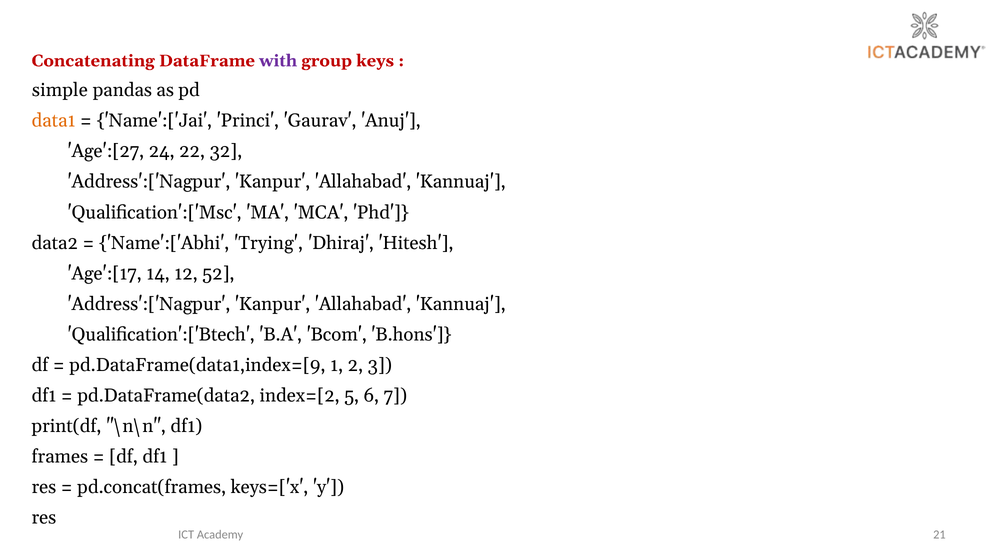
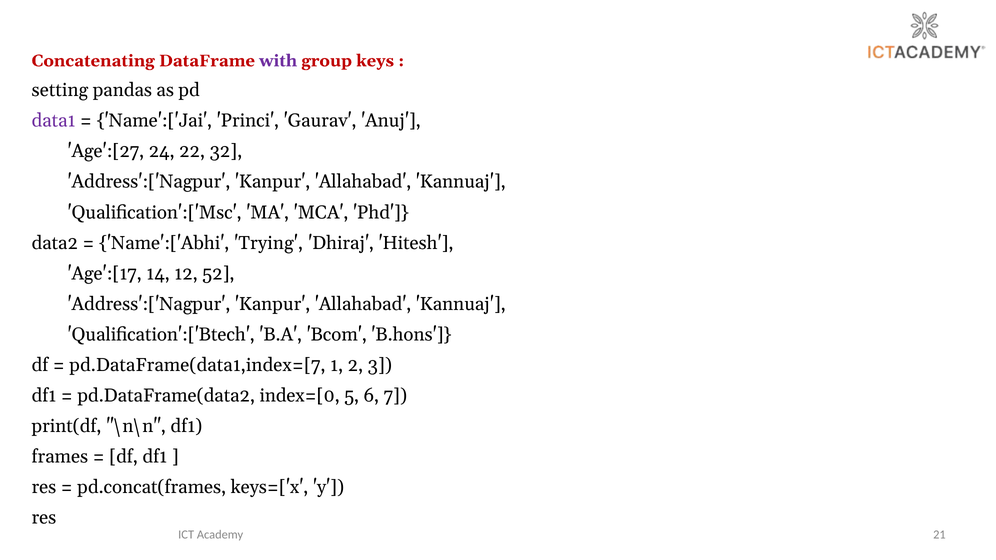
simple: simple -> setting (60, 90)
data1 colour: orange -> purple (54, 121)
pd.DataFrame(data1,index=[9: pd.DataFrame(data1,index=[9 -> pd.DataFrame(data1,index=[7 (197, 365)
index=[2: index=[2 -> index=[0 (300, 396)
